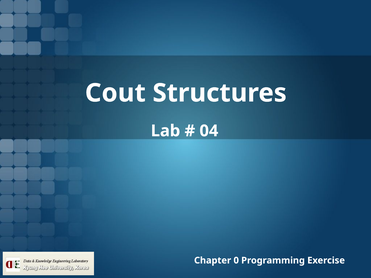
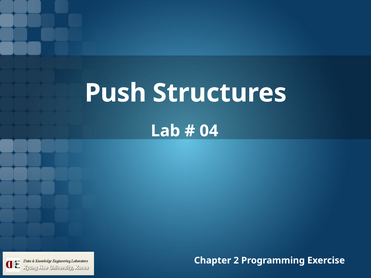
Cout: Cout -> Push (116, 93)
0: 0 -> 2 (236, 261)
